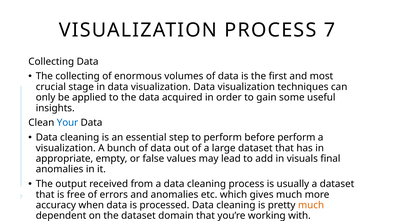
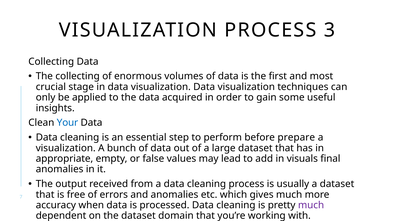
PROCESS 7: 7 -> 3 (329, 30)
before perform: perform -> prepare (296, 138)
much colour: orange -> purple (311, 206)
